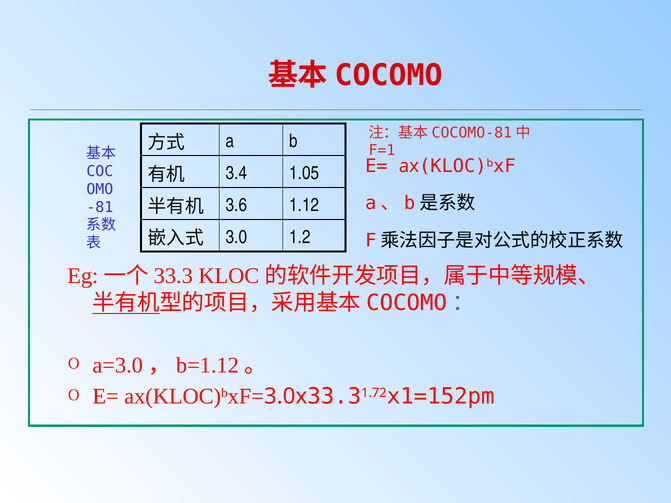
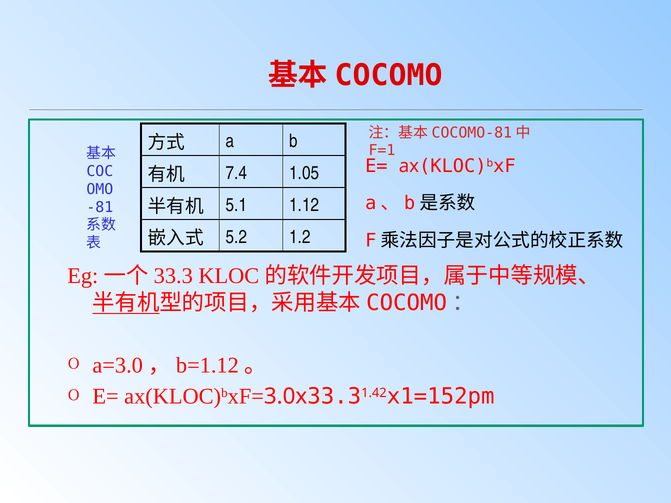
3.4: 3.4 -> 7.4 (237, 173)
3.6: 3.6 -> 5.1 (237, 205)
3.0: 3.0 -> 5.2 (237, 237)
1.72: 1.72 -> 1.42 (374, 393)
